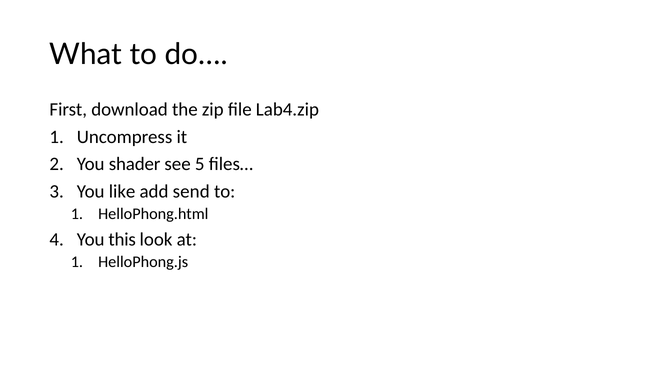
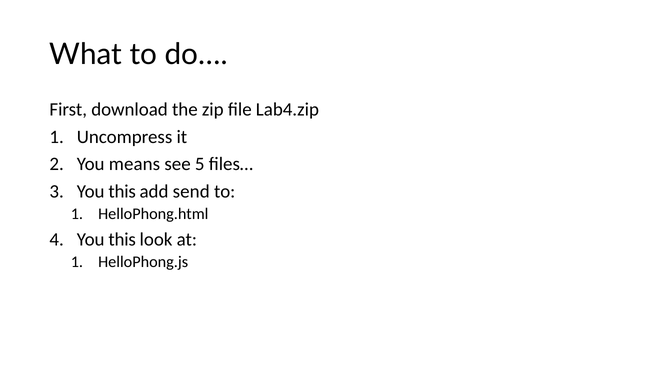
shader: shader -> means (134, 164)
like: like -> this (122, 191)
